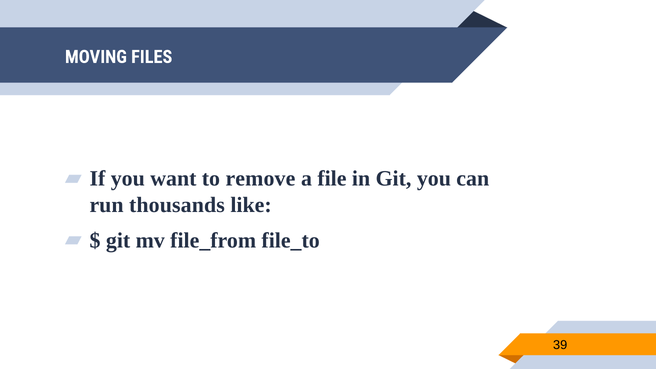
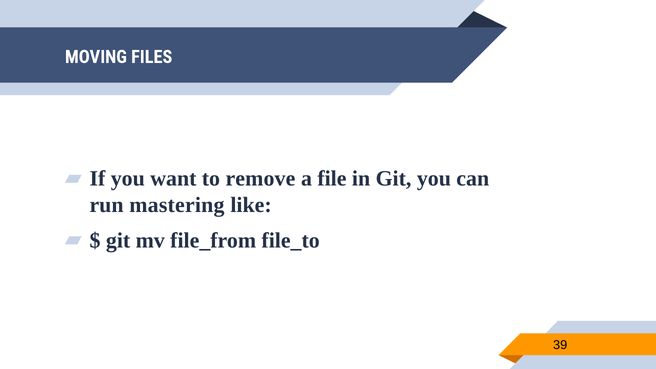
thousands: thousands -> mastering (177, 205)
